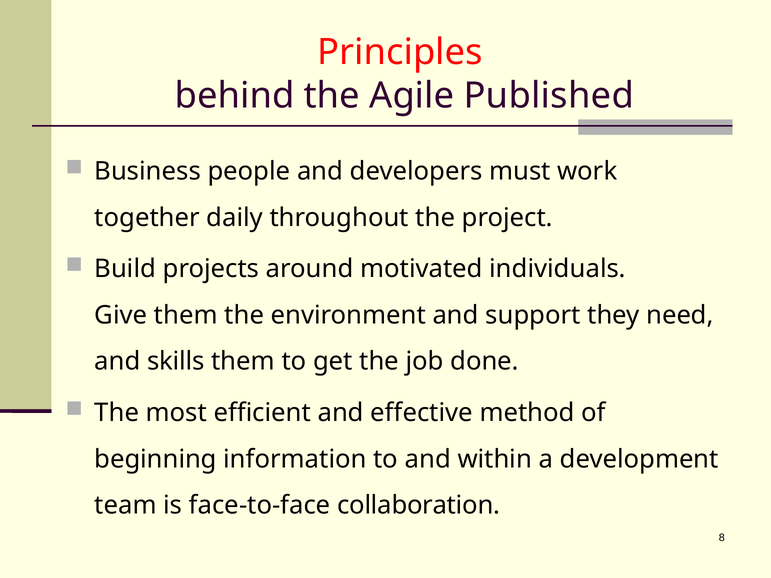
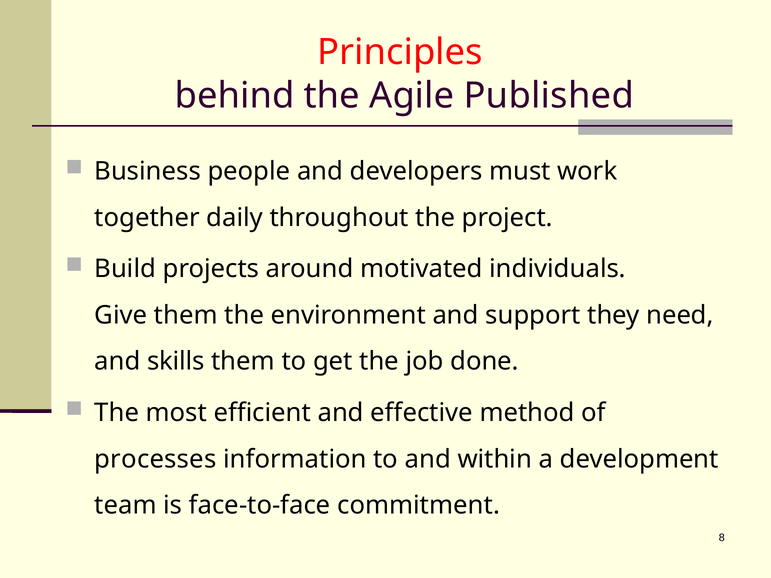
beginning: beginning -> processes (155, 459)
collaboration: collaboration -> commitment (419, 506)
